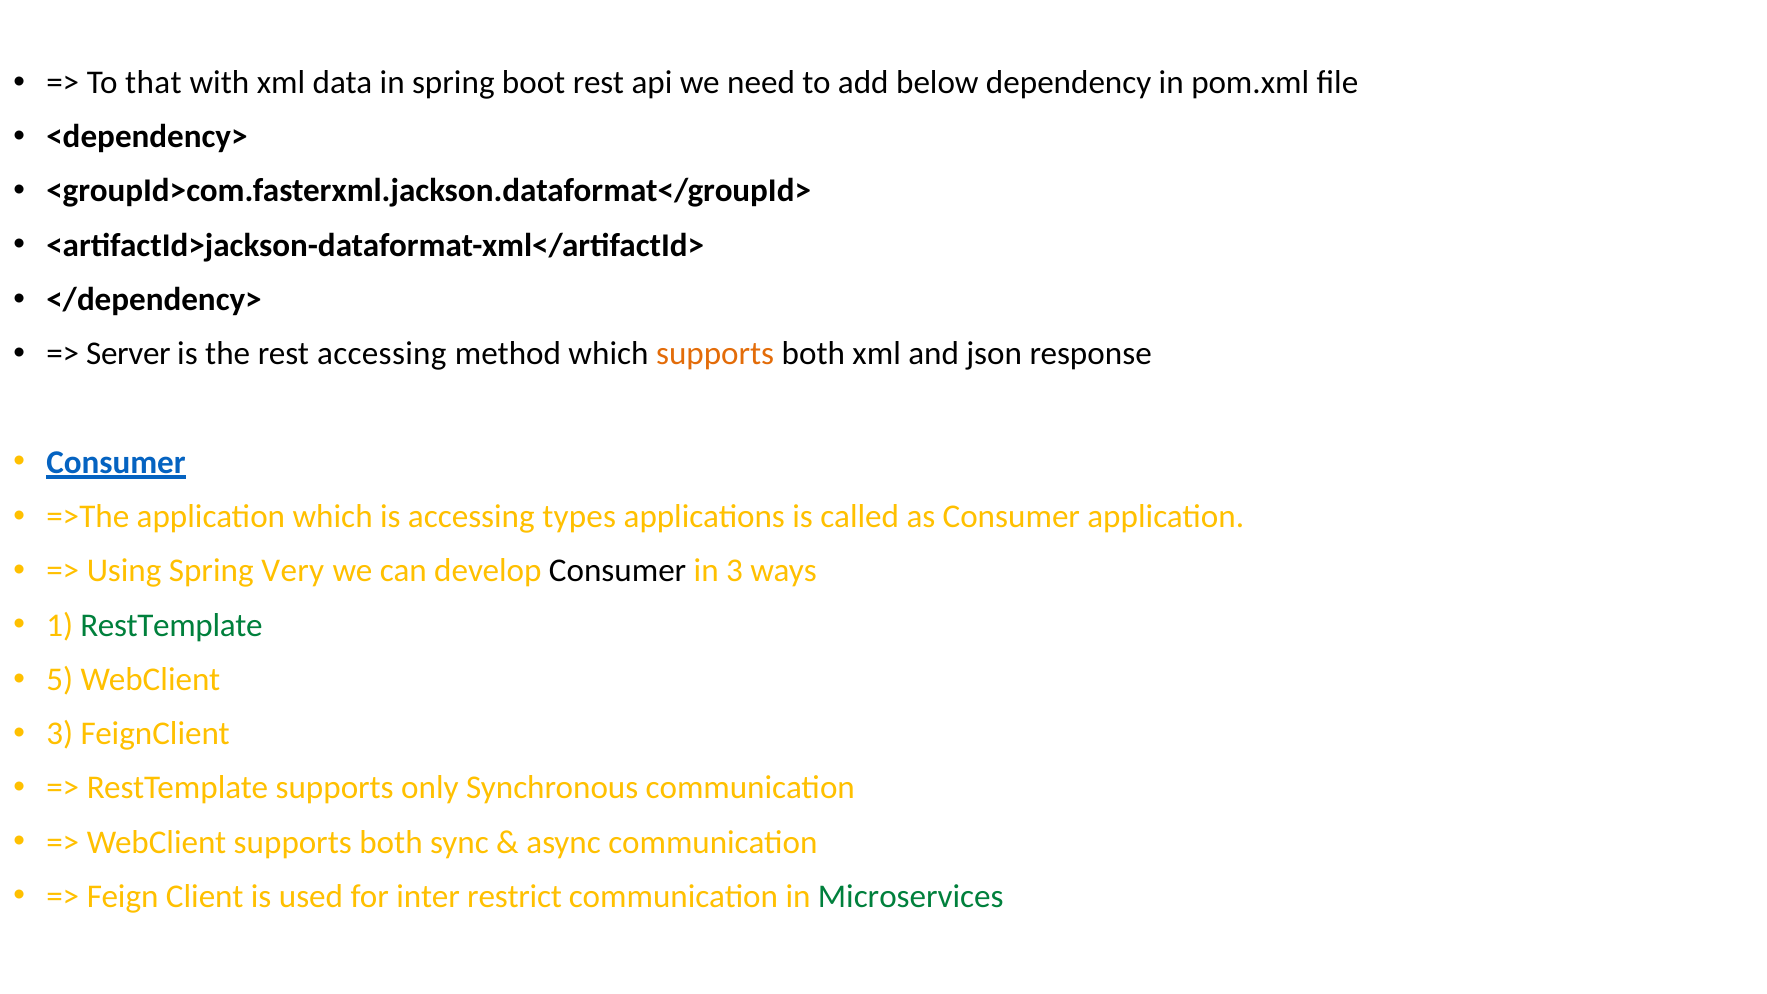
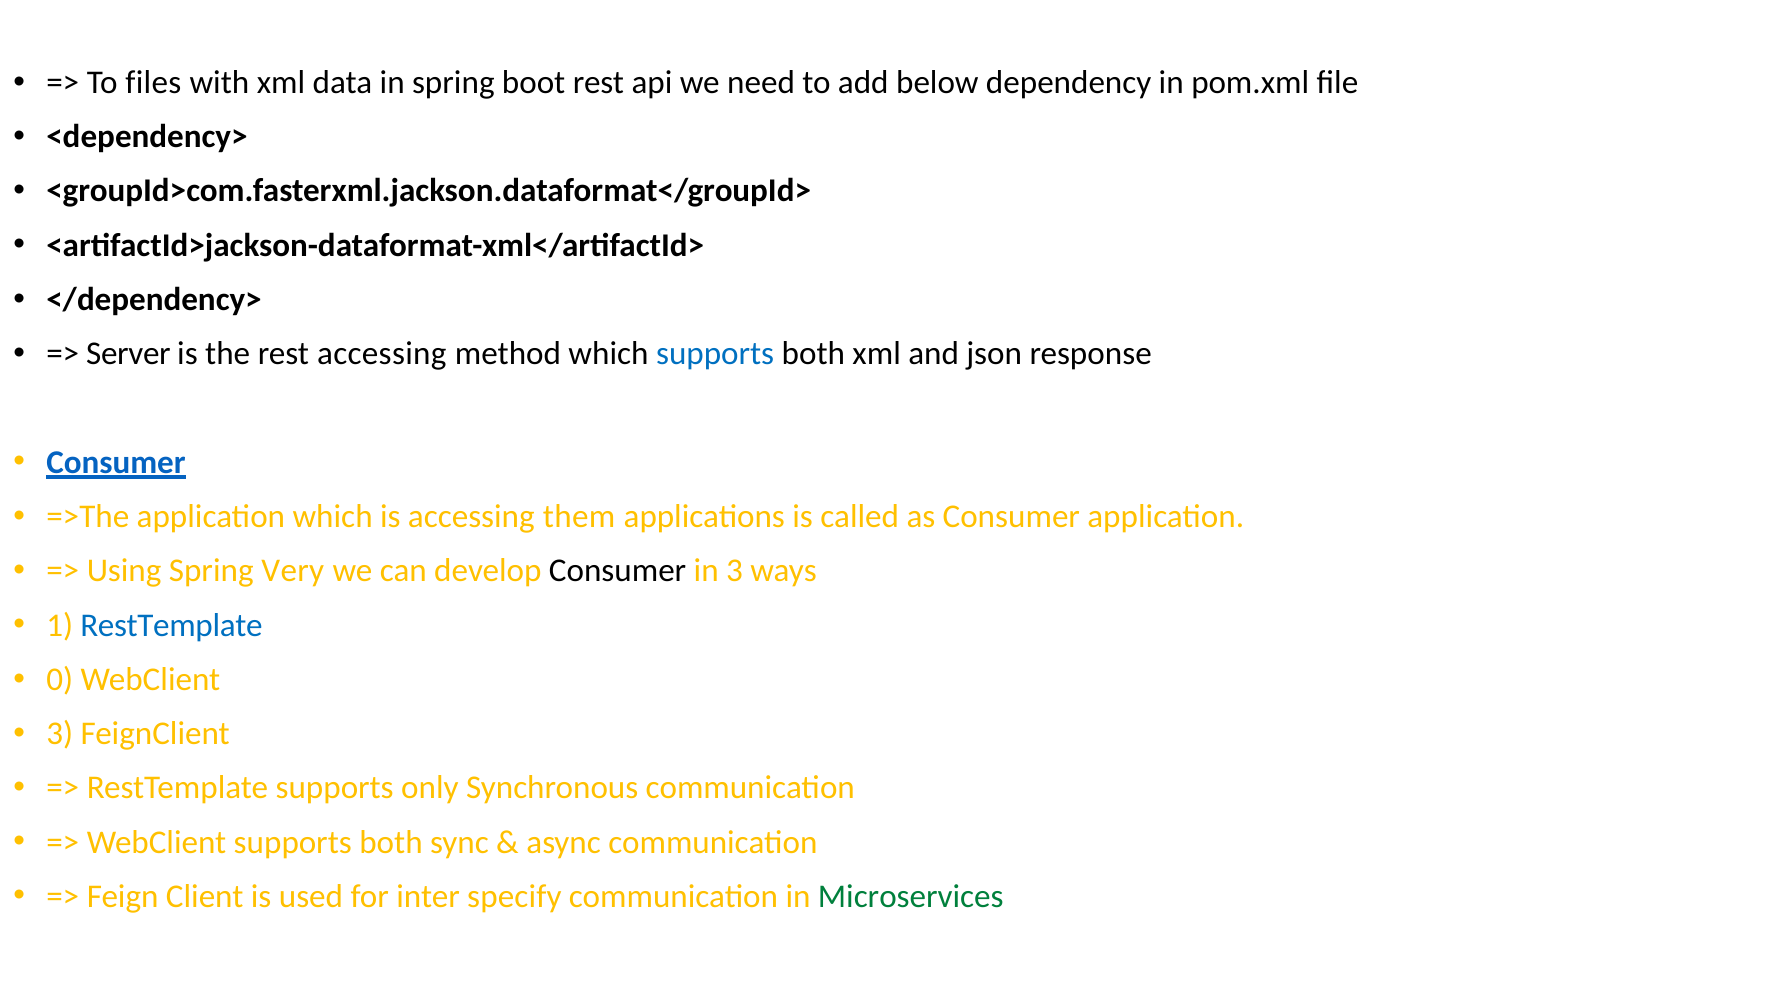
that: that -> files (153, 83)
supports colour: orange -> blue (715, 354)
types: types -> them (579, 517)
RestTemplate colour: green -> blue (171, 625)
5: 5 -> 0 (60, 679)
restrict: restrict -> specify (514, 896)
